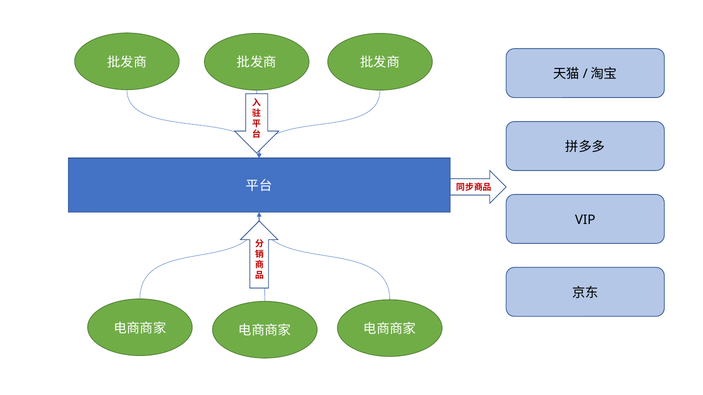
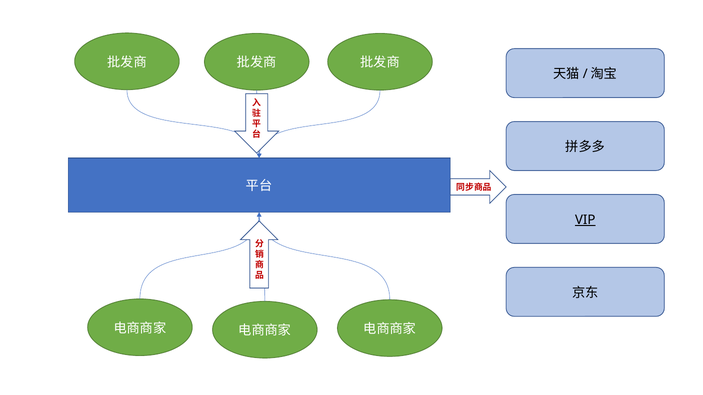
VIP underline: none -> present (585, 220)
